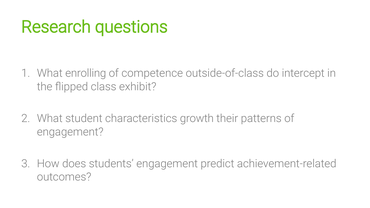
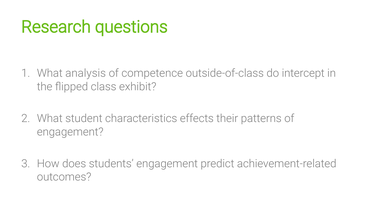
enrolling: enrolling -> analysis (86, 73)
growth: growth -> effects (197, 118)
